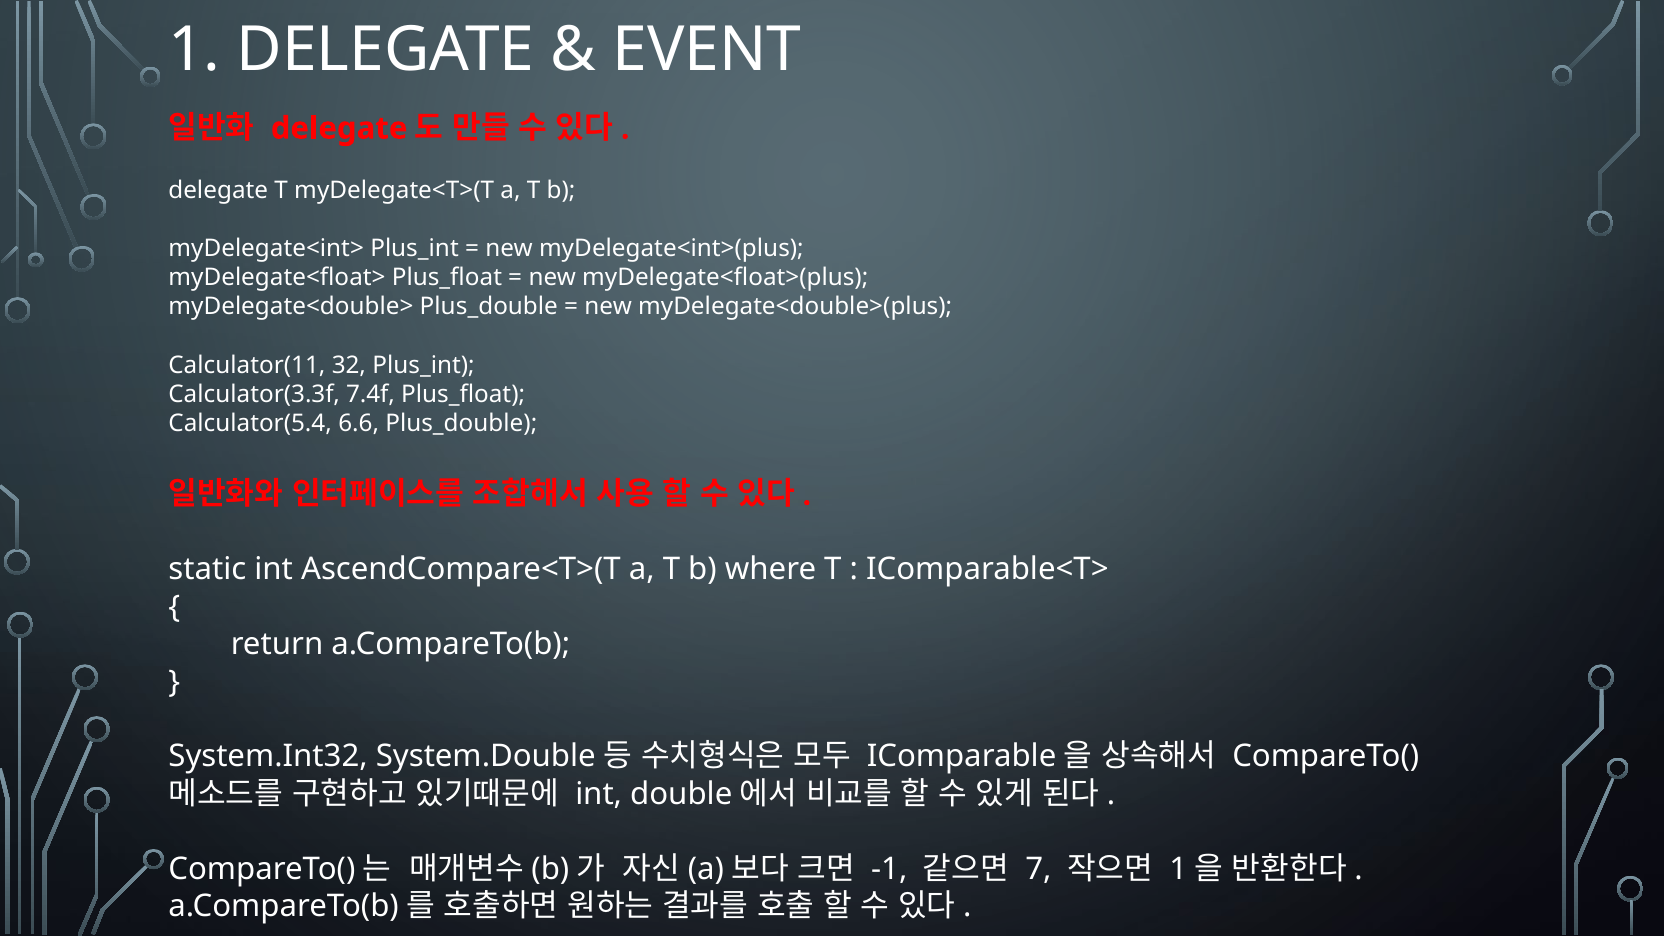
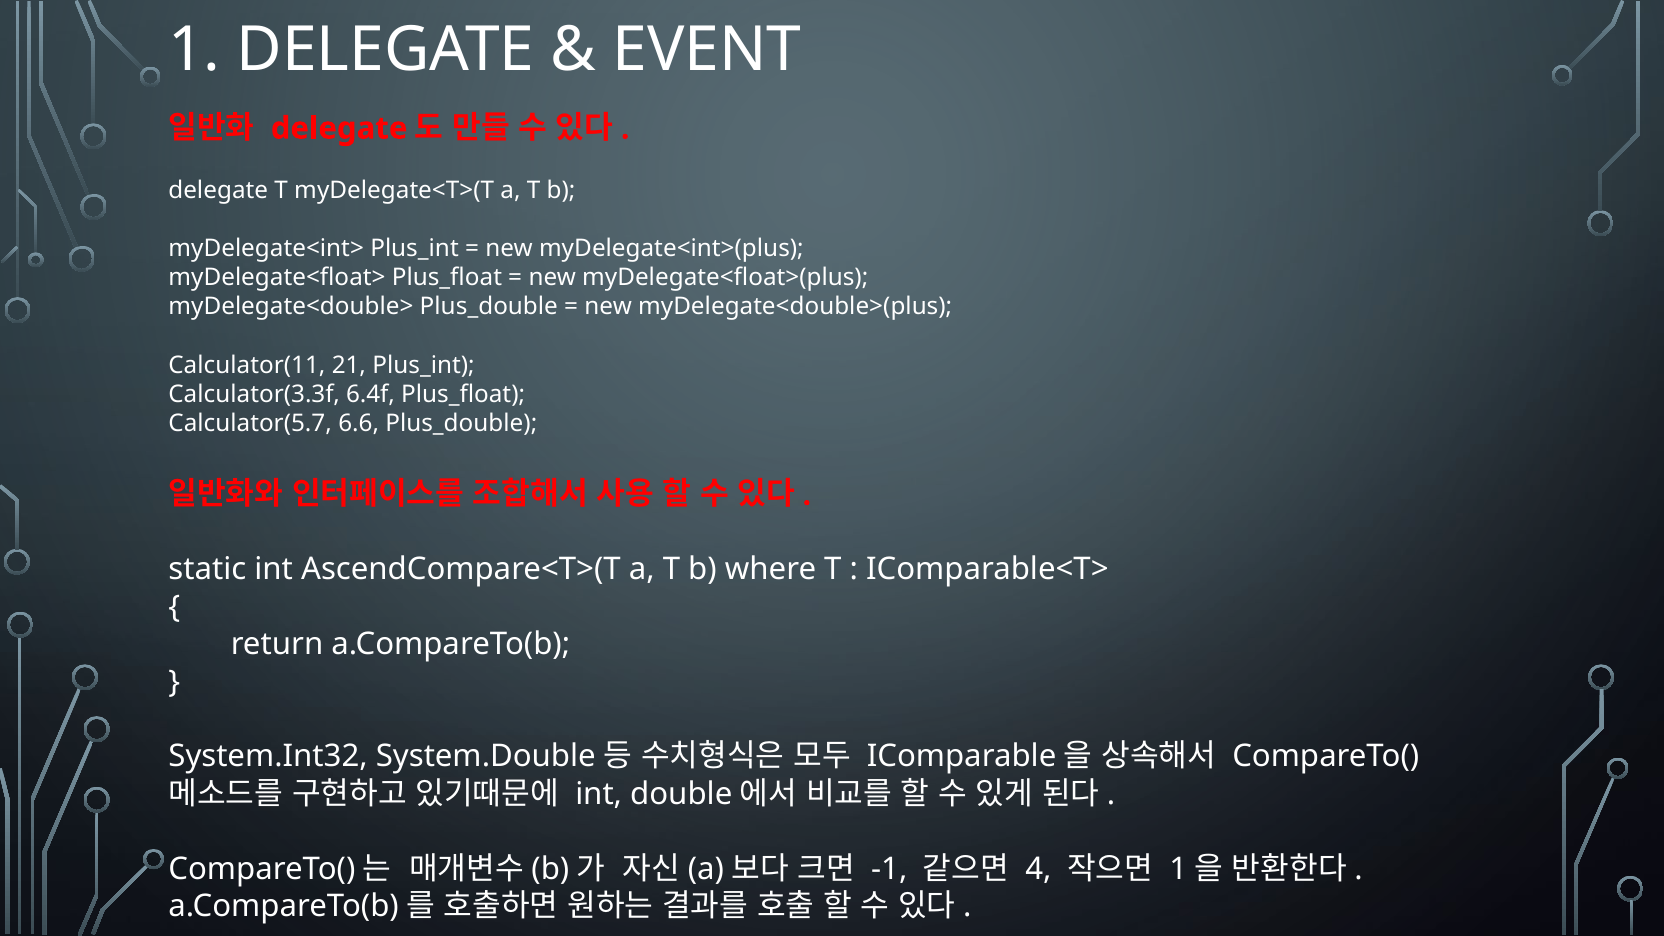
32: 32 -> 21 (349, 365)
7.4f: 7.4f -> 6.4f (371, 394)
Calculator(5.4: Calculator(5.4 -> Calculator(5.7 (250, 423)
7: 7 -> 4 (1038, 869)
